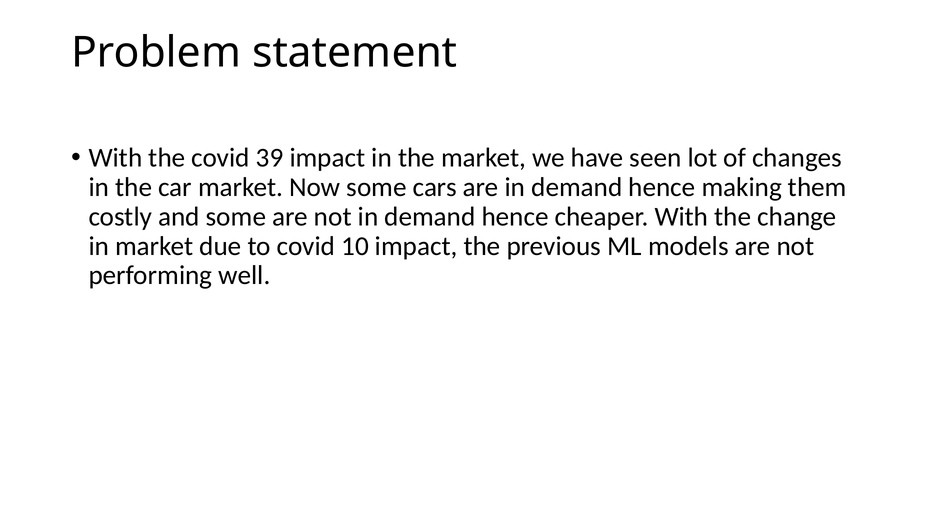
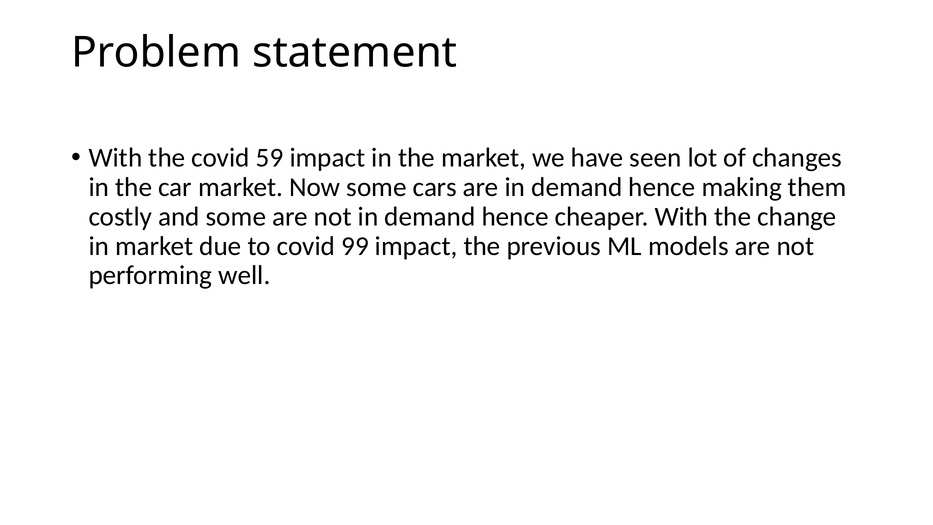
39: 39 -> 59 (270, 158)
10: 10 -> 99 (355, 246)
